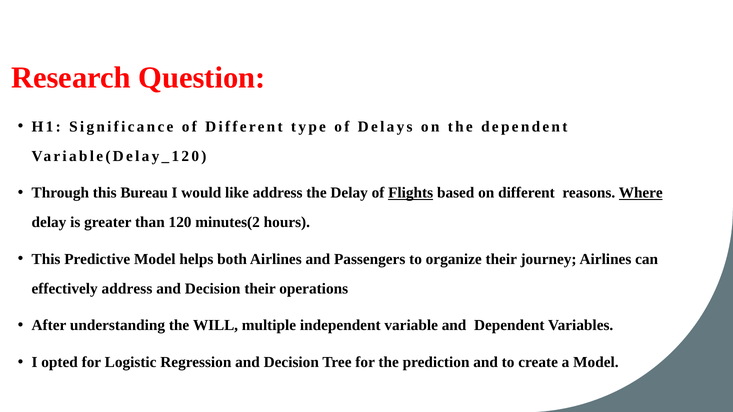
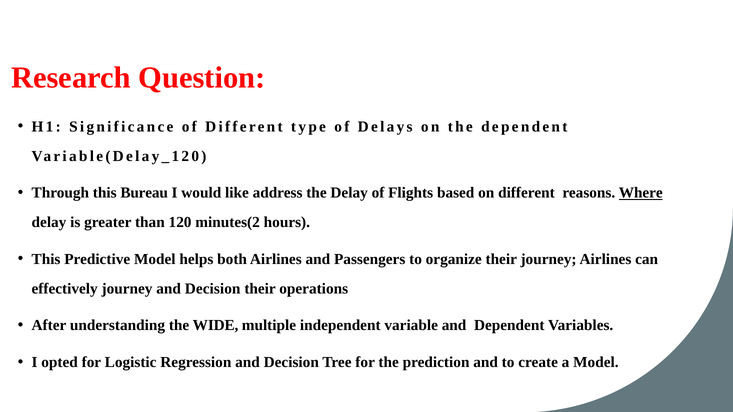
Flights underline: present -> none (411, 193)
effectively address: address -> journey (127, 289)
WILL: WILL -> WIDE (216, 326)
